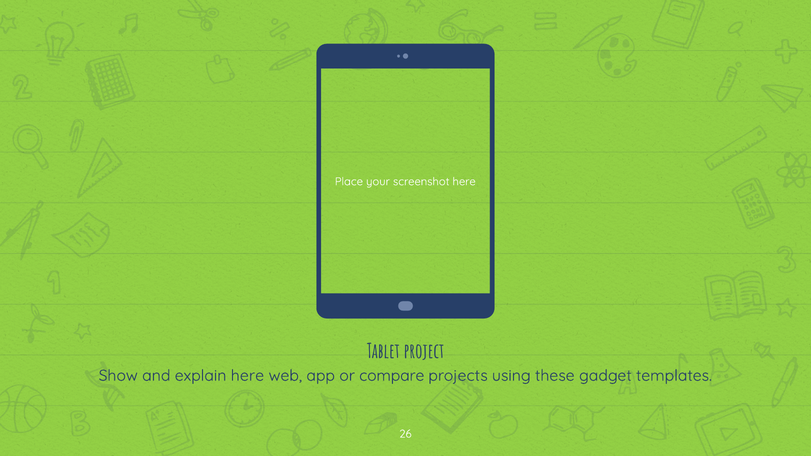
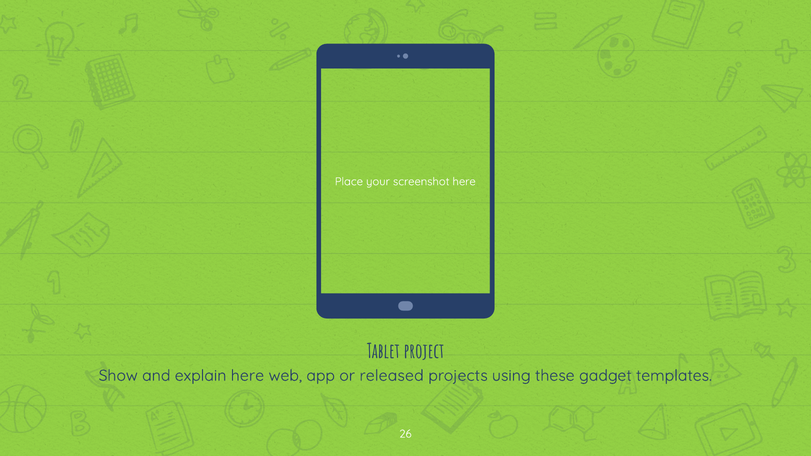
compare: compare -> released (392, 376)
